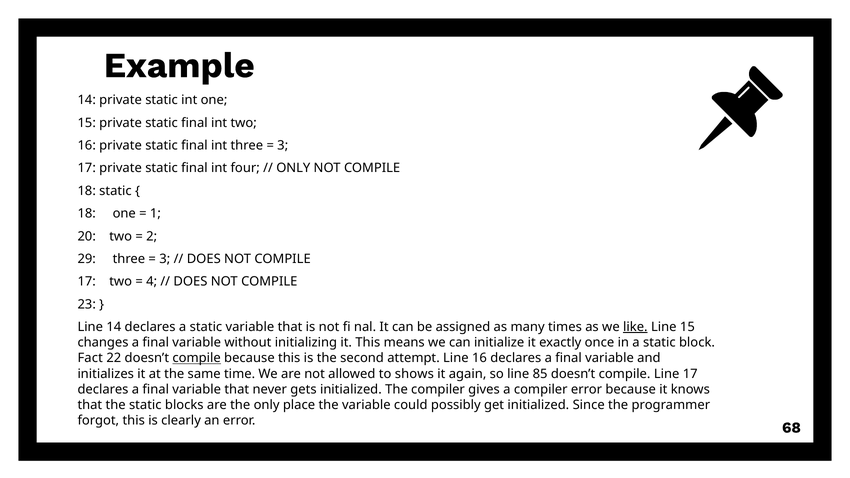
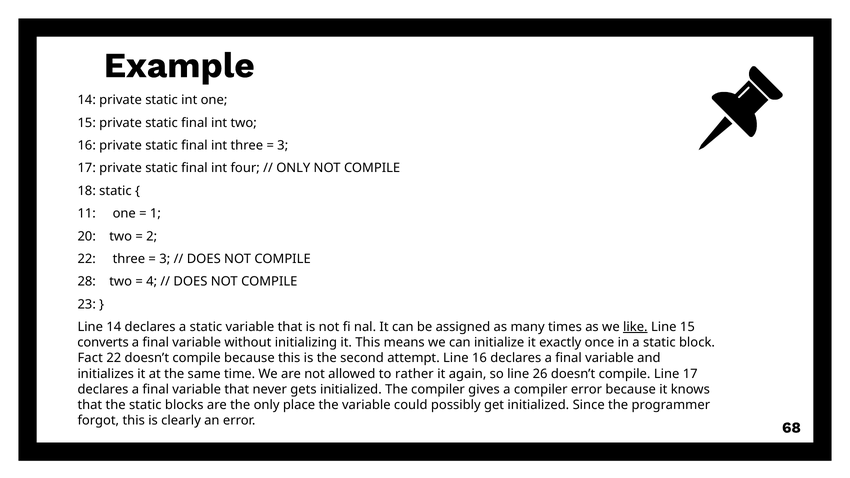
18: 18 -> 11 (87, 214)
29: 29 -> 22 (87, 259)
17: 17 -> 28 (87, 282)
changes: changes -> converts (103, 343)
compile underline: present -> none (197, 358)
shows: shows -> rather (414, 374)
85: 85 -> 26 (540, 374)
